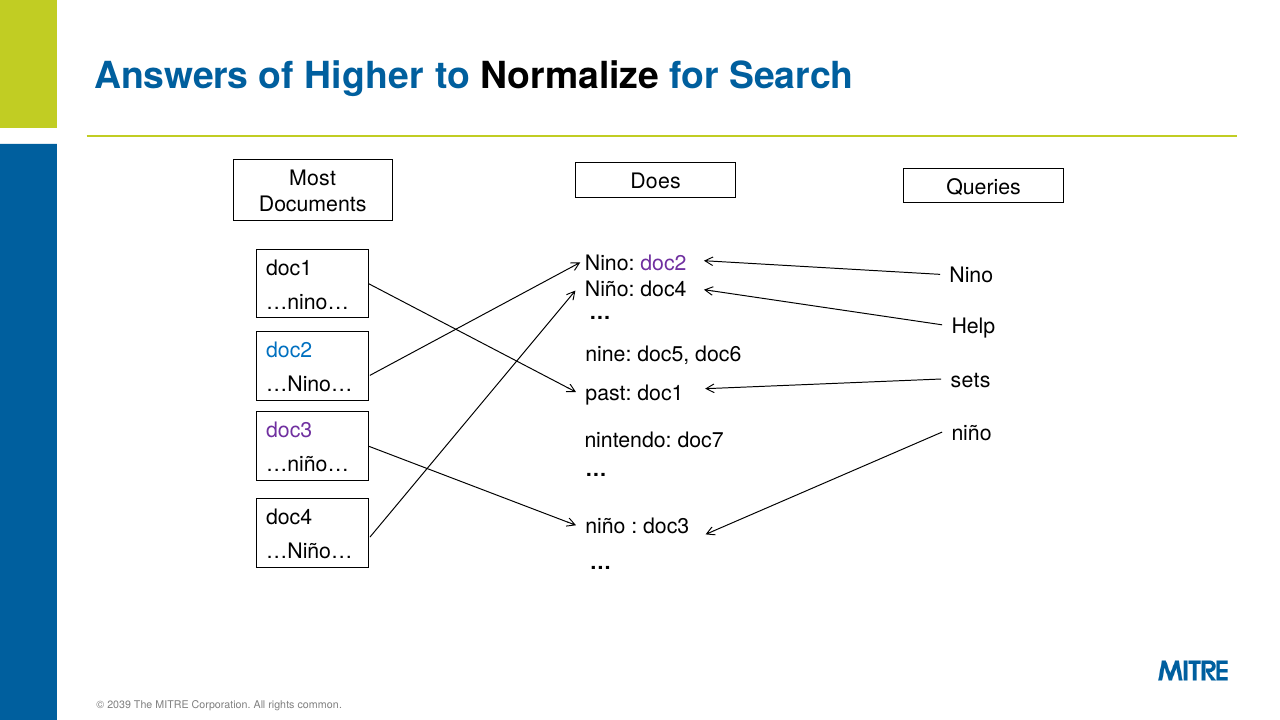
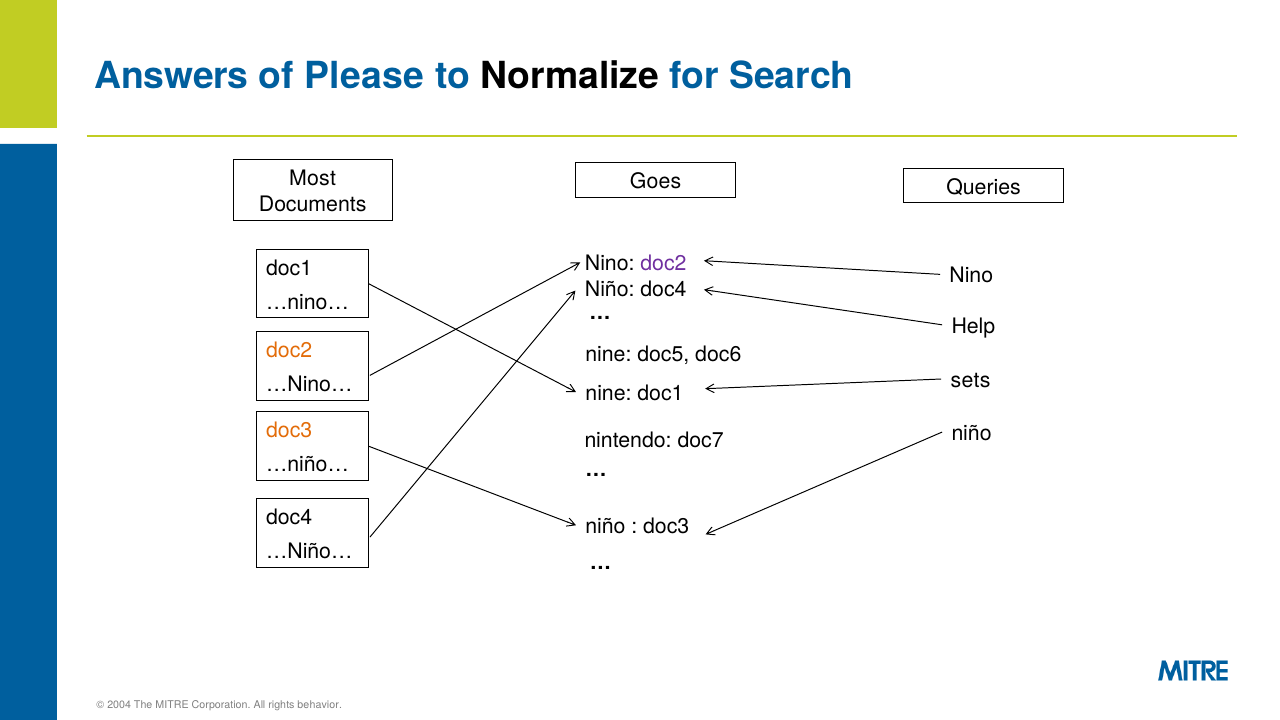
Higher: Higher -> Please (364, 76)
Does: Does -> Goes (656, 182)
doc2 colour: blue -> orange (289, 351)
past: past -> nine (608, 394)
doc3 colour: purple -> orange (289, 431)
2039: 2039 -> 2004 (119, 705)
common: common -> behavior (320, 705)
